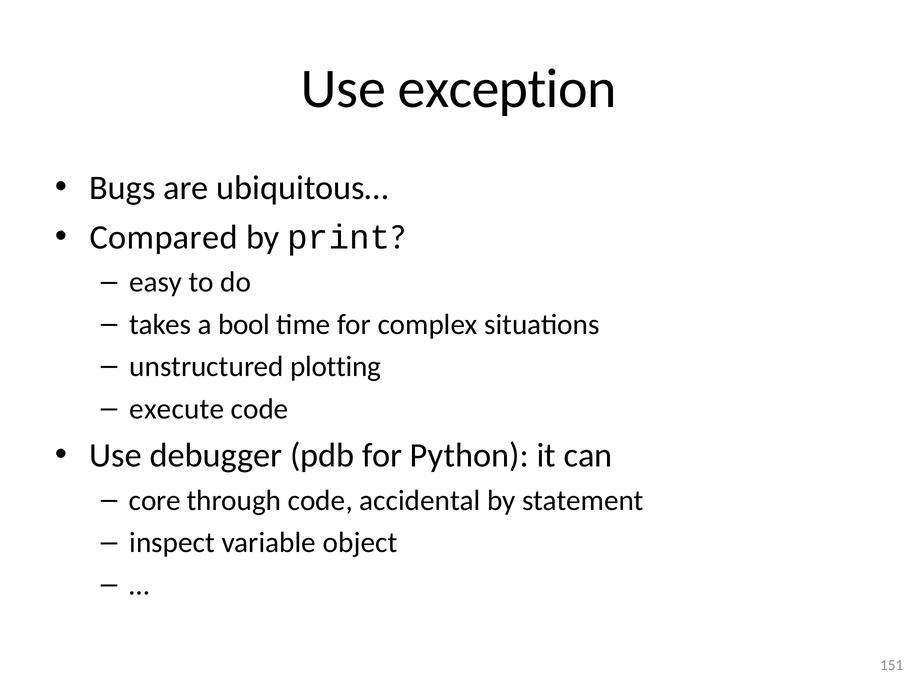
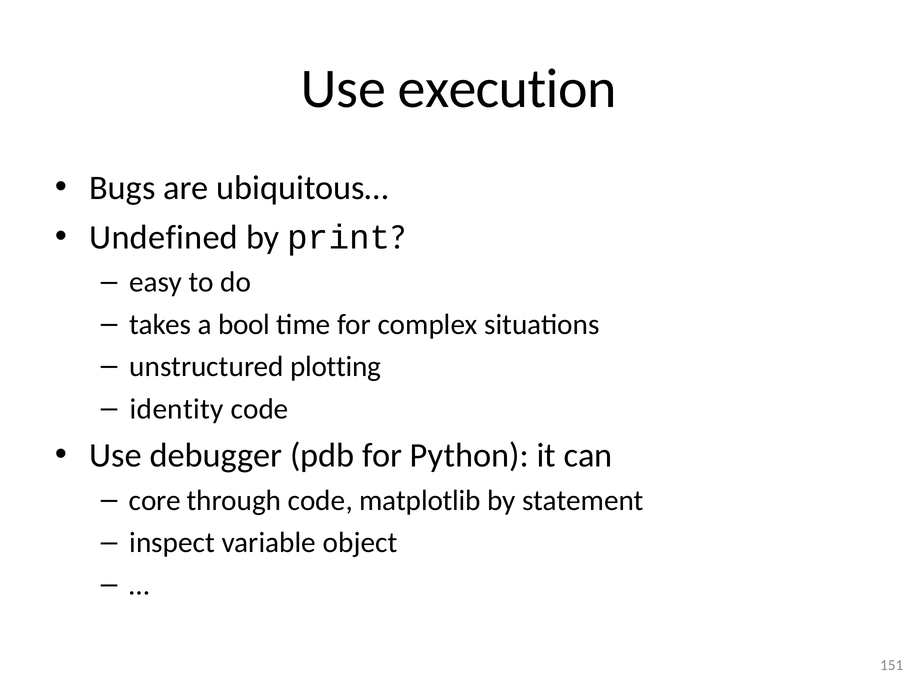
exception: exception -> execution (507, 89)
Compared: Compared -> Undefined (164, 237)
execute: execute -> identity (177, 409)
accidental: accidental -> matplotlib (420, 501)
